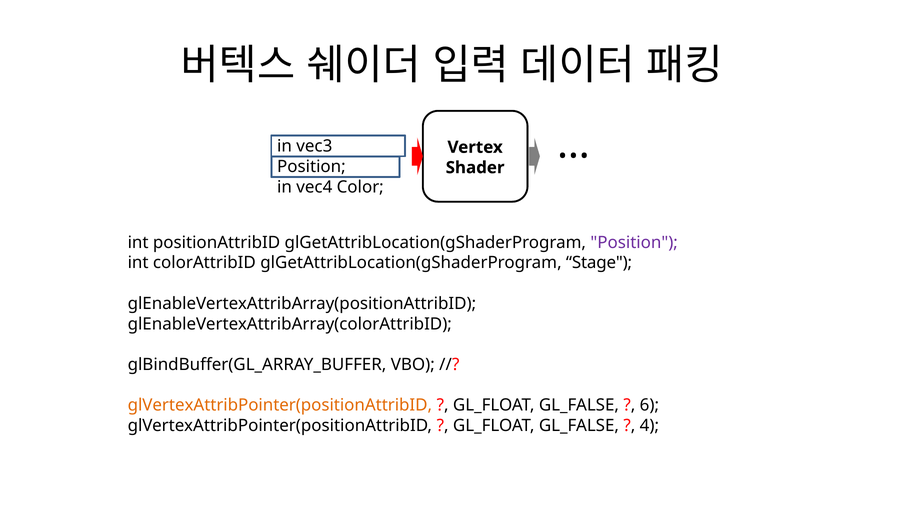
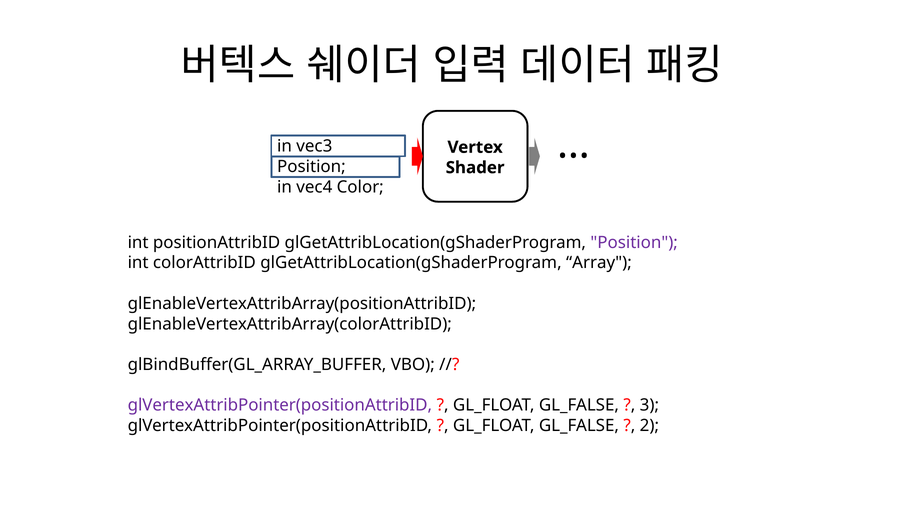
Stage: Stage -> Array (599, 263)
glVertexAttribPointer(positionAttribID colour: orange -> purple (280, 405)
6: 6 -> 3 (649, 405)
4: 4 -> 2 (649, 425)
